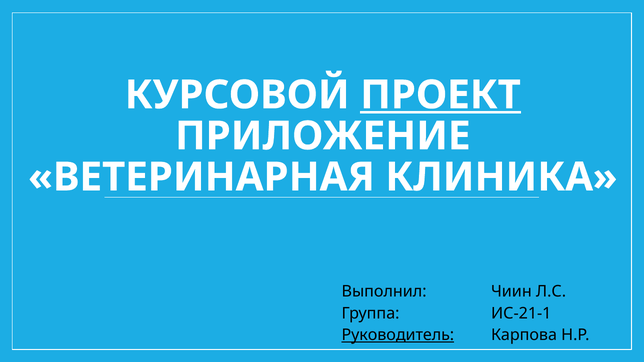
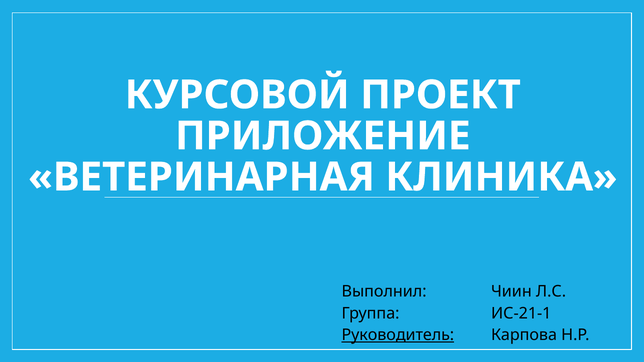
ПРОЕКТ underline: present -> none (441, 95)
